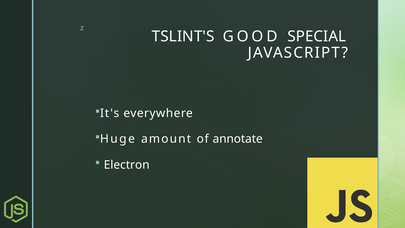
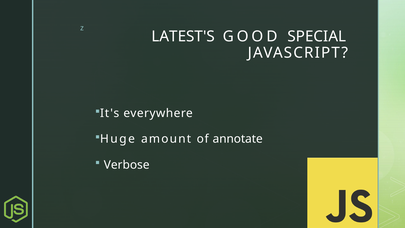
TSLINT'S: TSLINT'S -> LATEST'S (183, 36)
Electron: Electron -> Verbose (127, 165)
